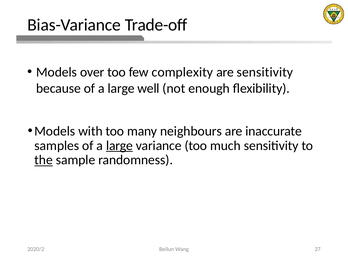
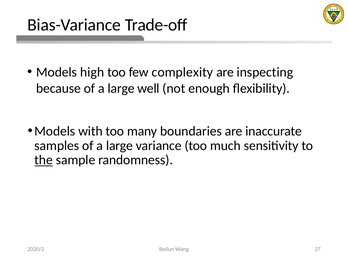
over: over -> high (92, 72)
are sensitivity: sensitivity -> inspecting (265, 72)
neighbours: neighbours -> boundaries (191, 131)
large underline: present -> none (119, 146)
